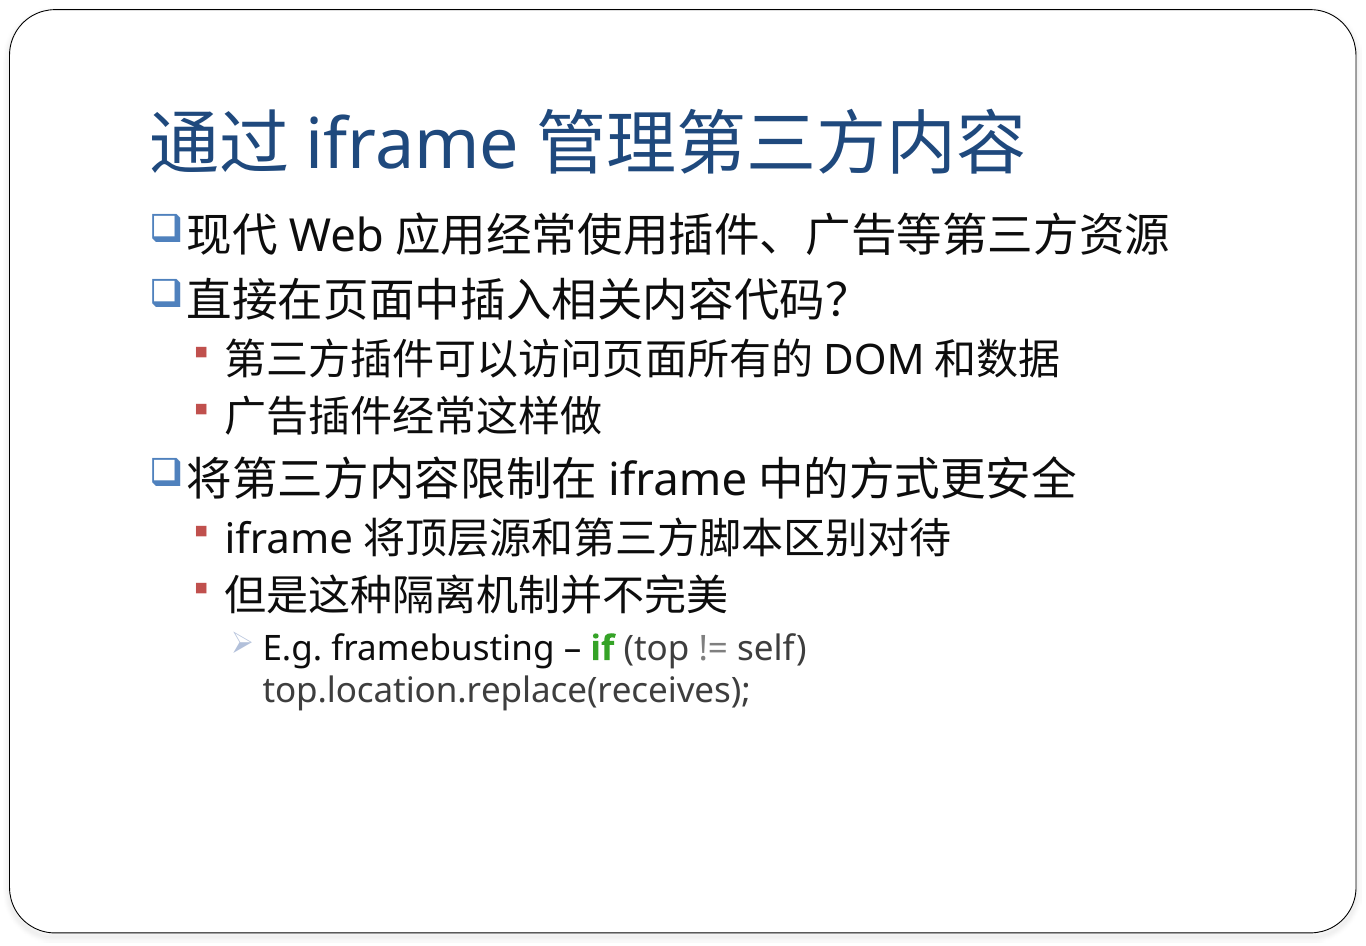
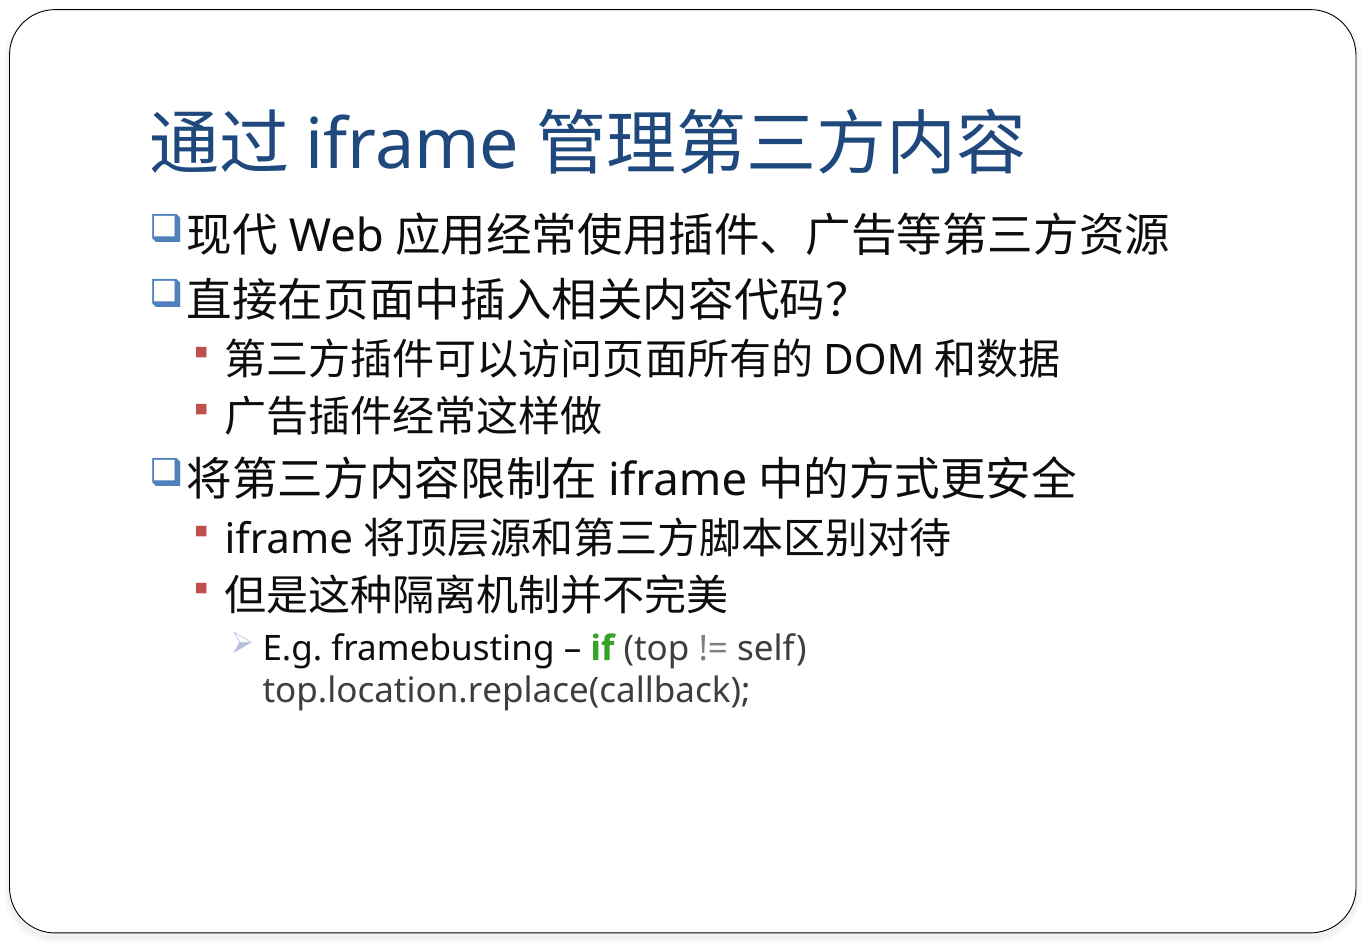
top.location.replace(receives: top.location.replace(receives -> top.location.replace(callback (507, 690)
